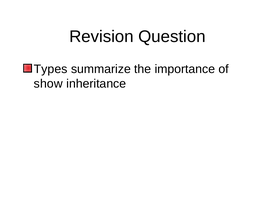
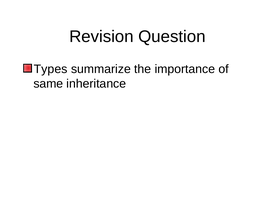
show: show -> same (48, 84)
